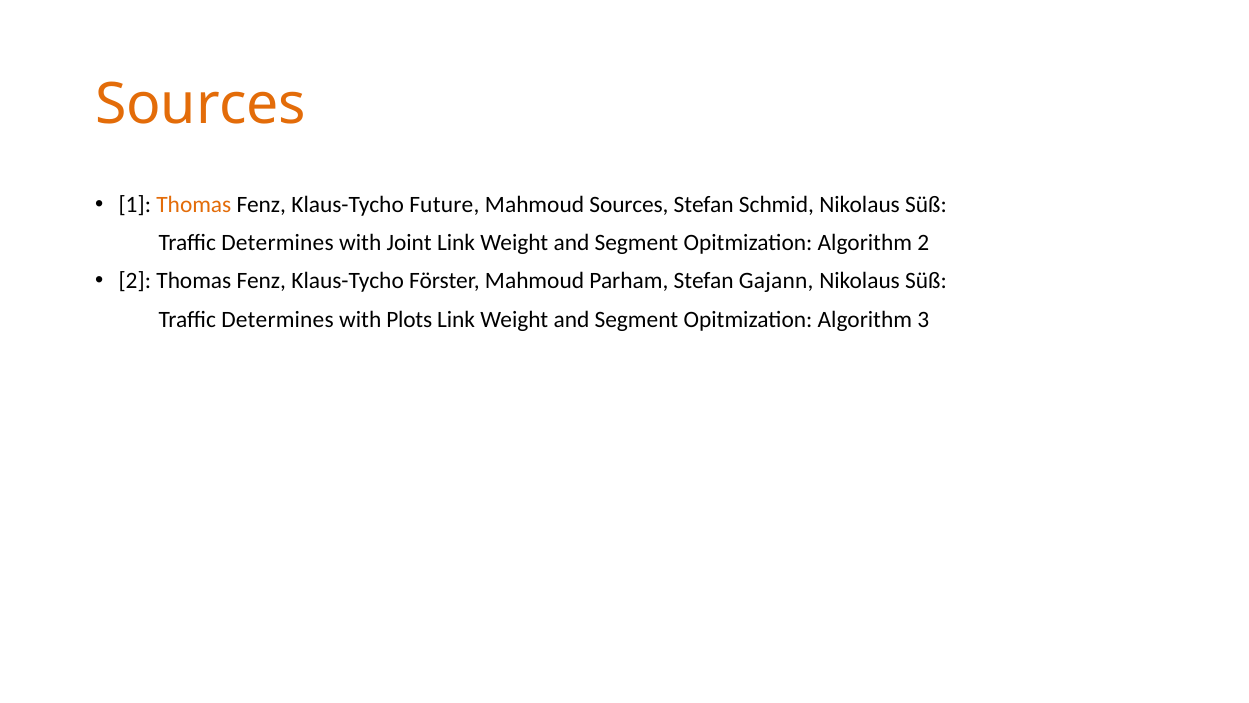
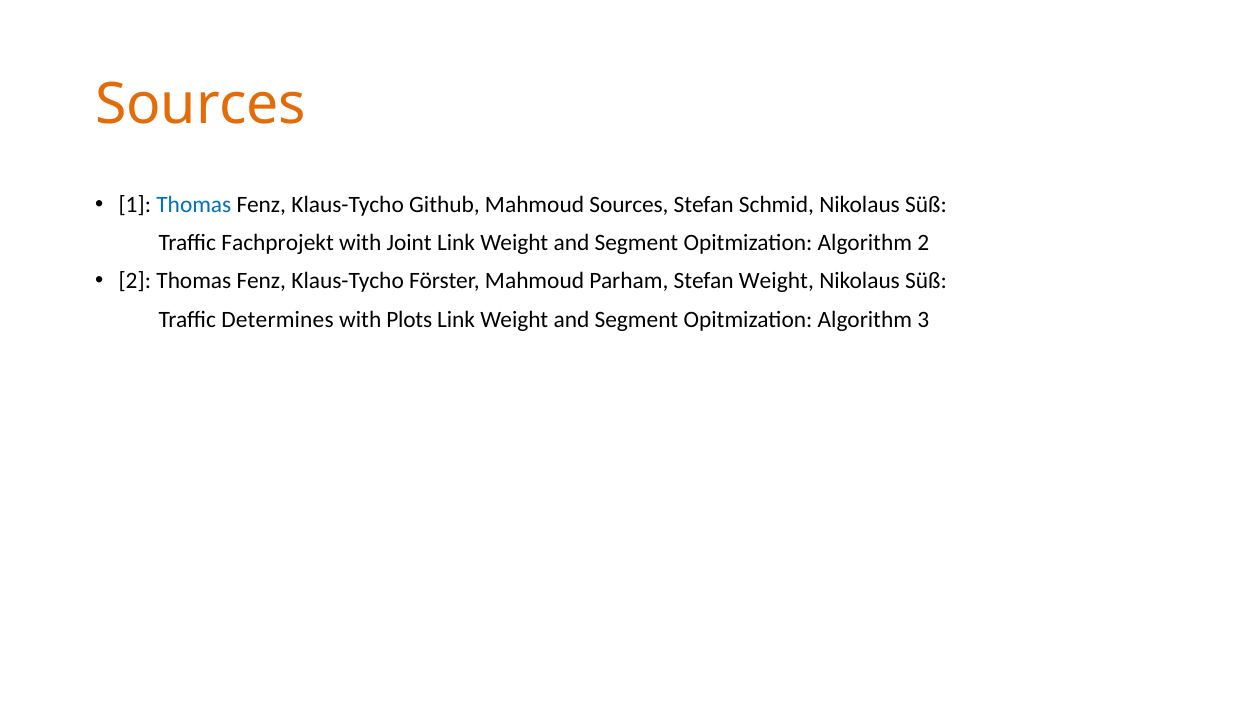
Thomas colour: orange -> blue (194, 204)
Future: Future -> Github (444, 204)
Determines: Determines -> Fachprojekt (278, 243)
Stefan Gajann: Gajann -> Weight (776, 281)
